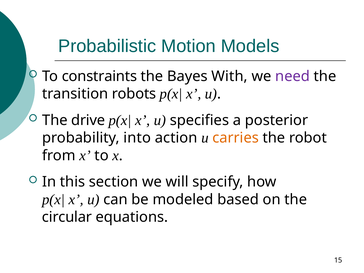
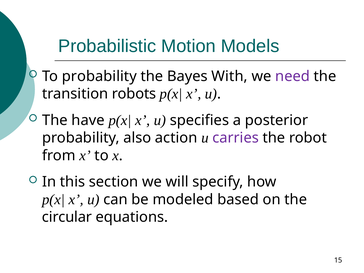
To constraints: constraints -> probability (99, 76)
drive: drive -> have (88, 120)
into: into -> also (137, 138)
carries colour: orange -> purple (236, 138)
